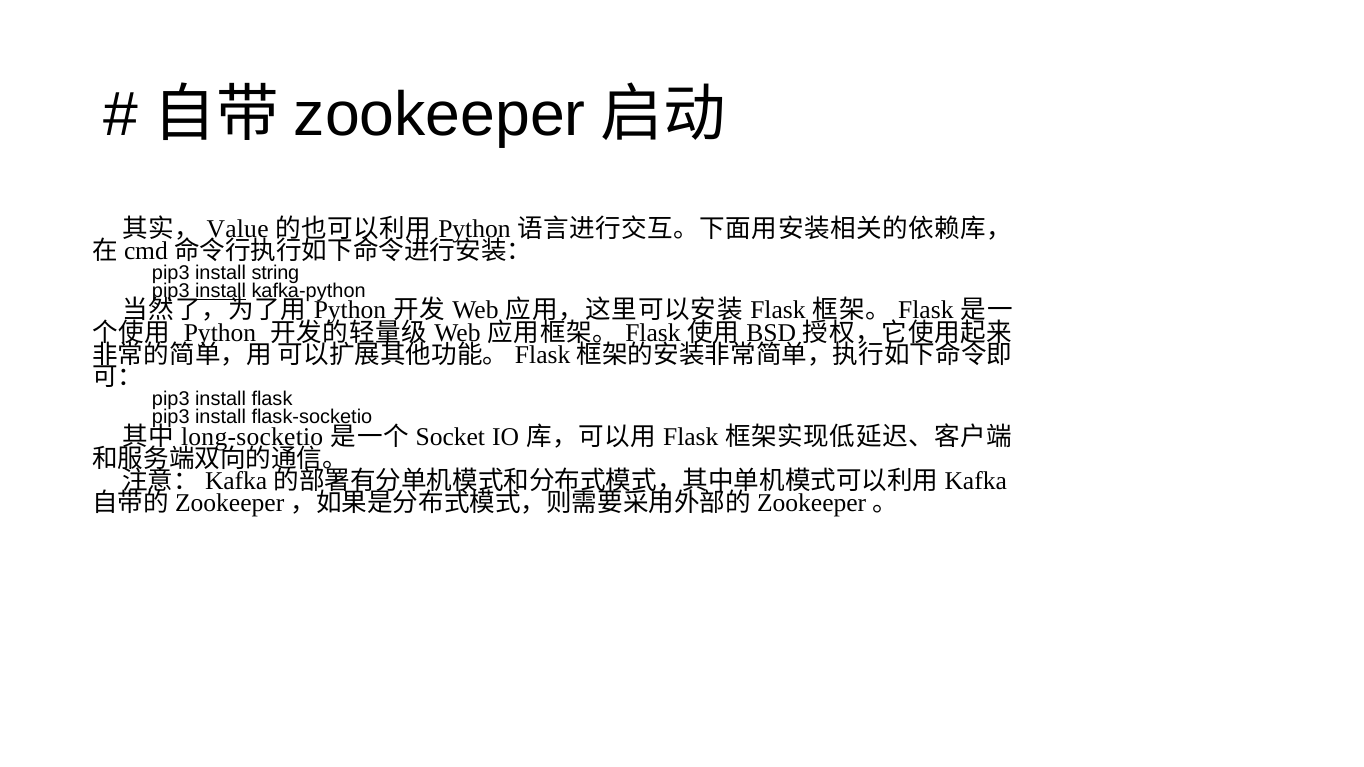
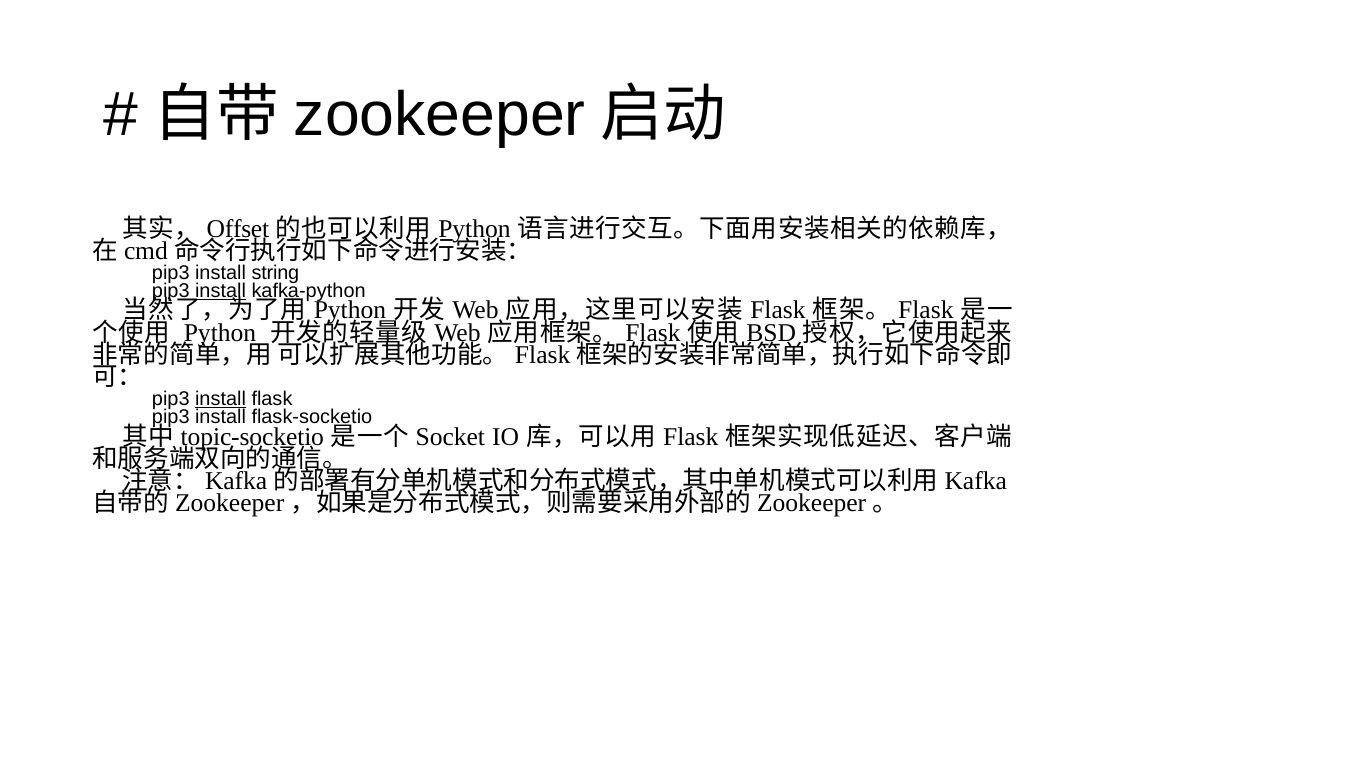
Value: Value -> Offset (238, 229)
install underline: none -> present (221, 399)
long-socketio: long-socketio -> topic-socketio (252, 437)
